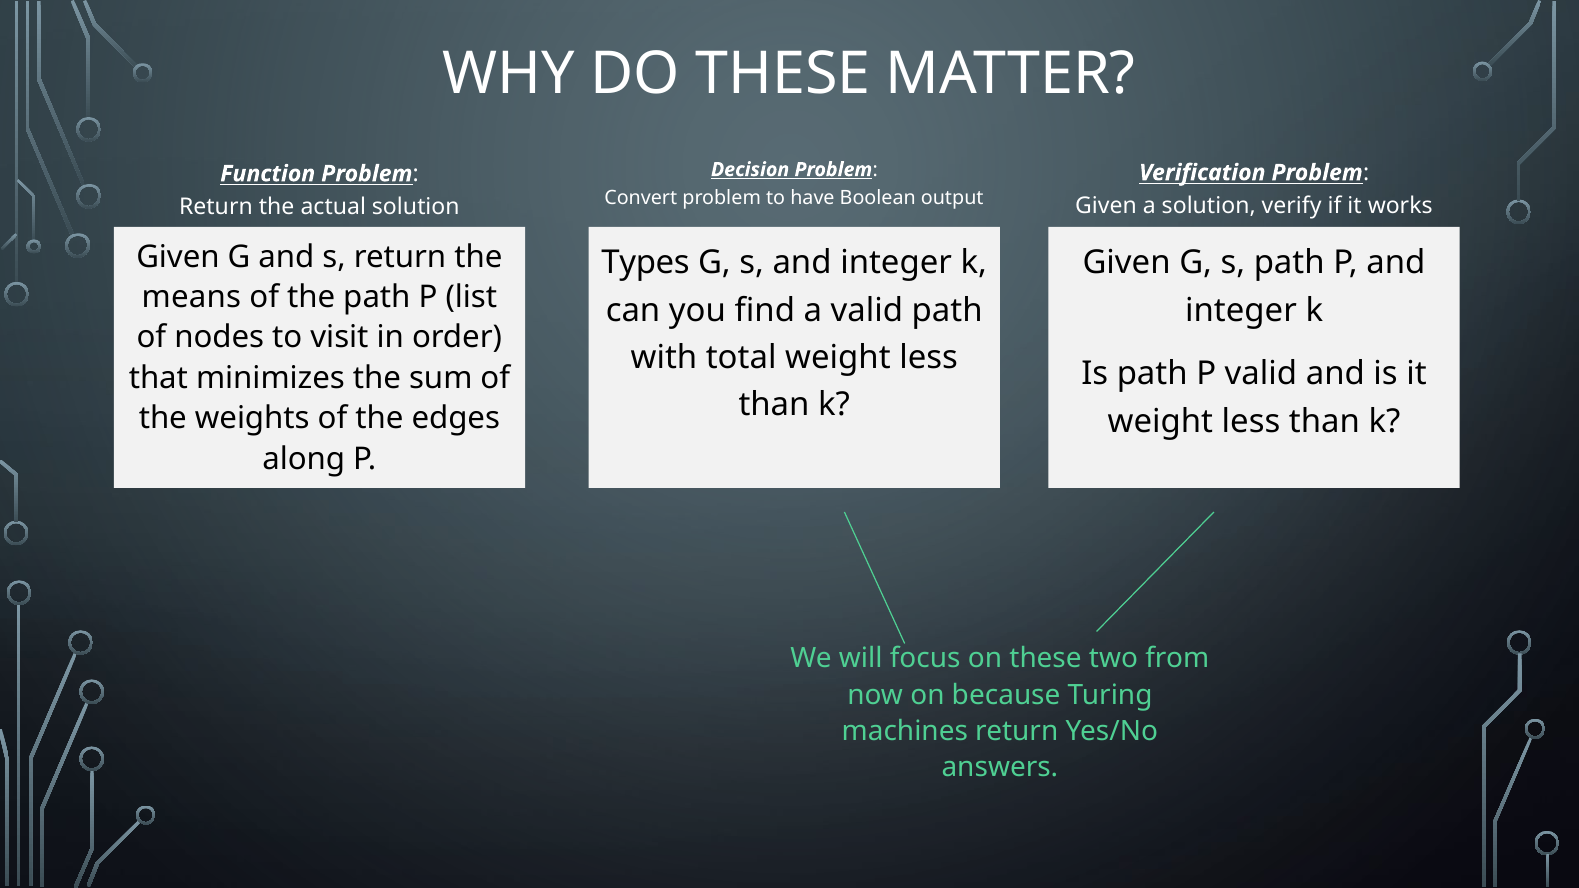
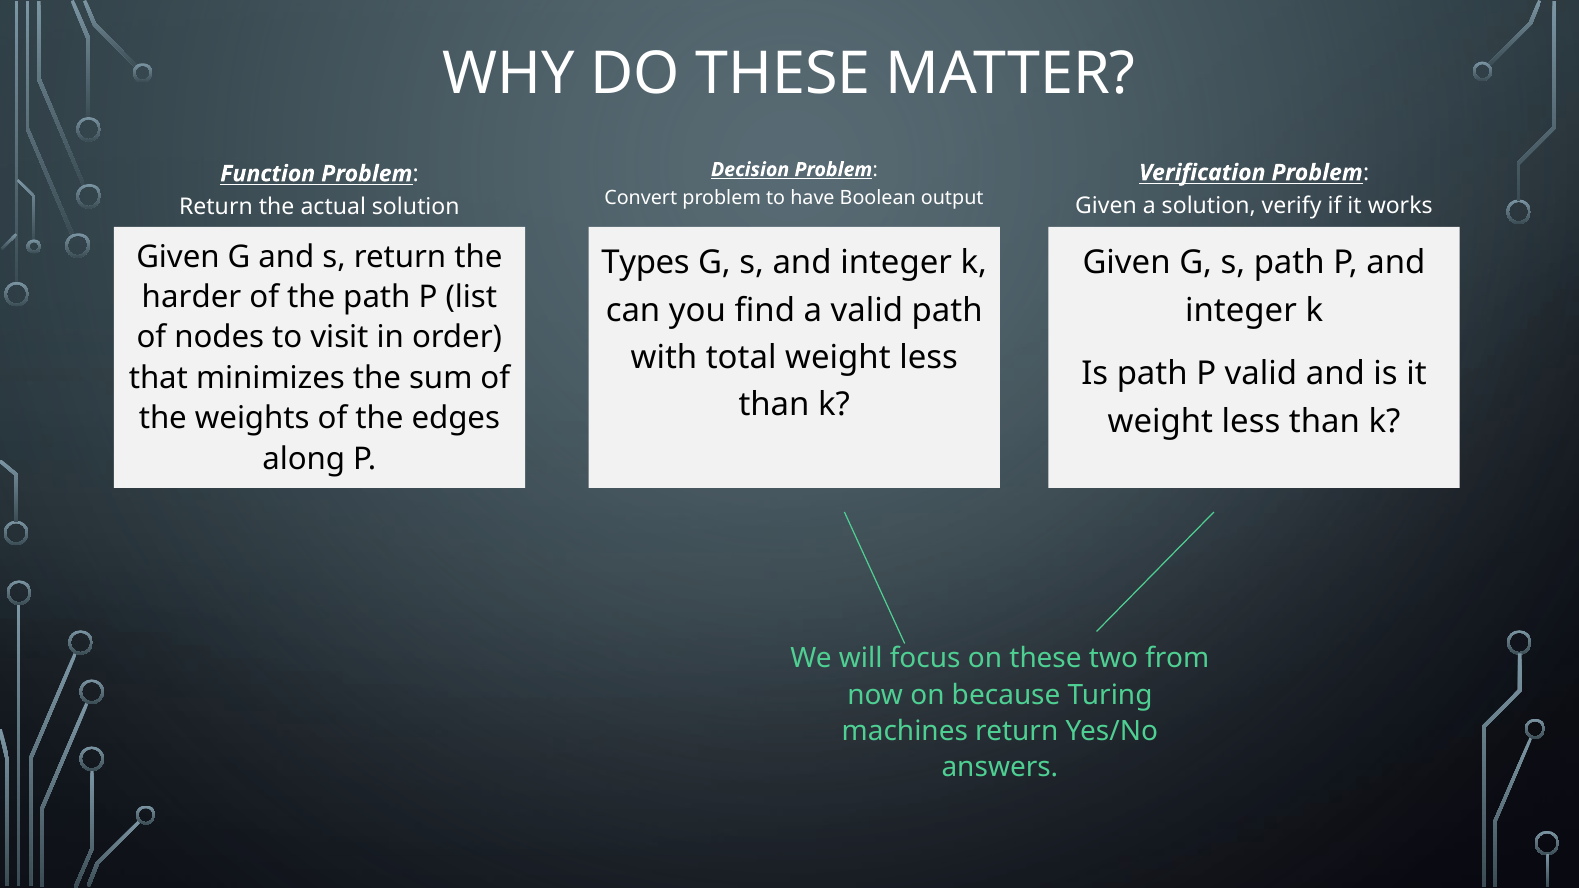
means: means -> harder (191, 297)
